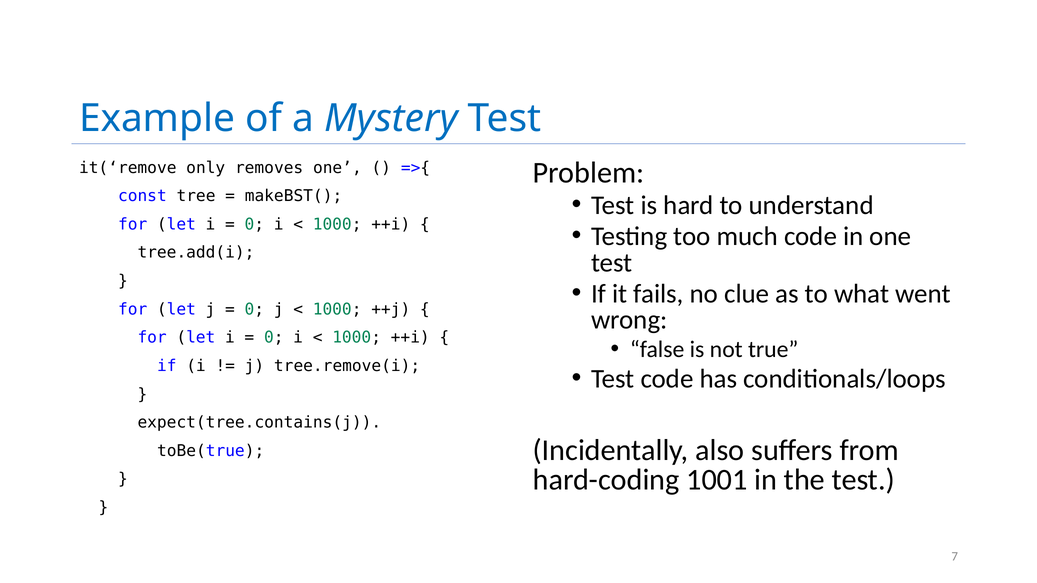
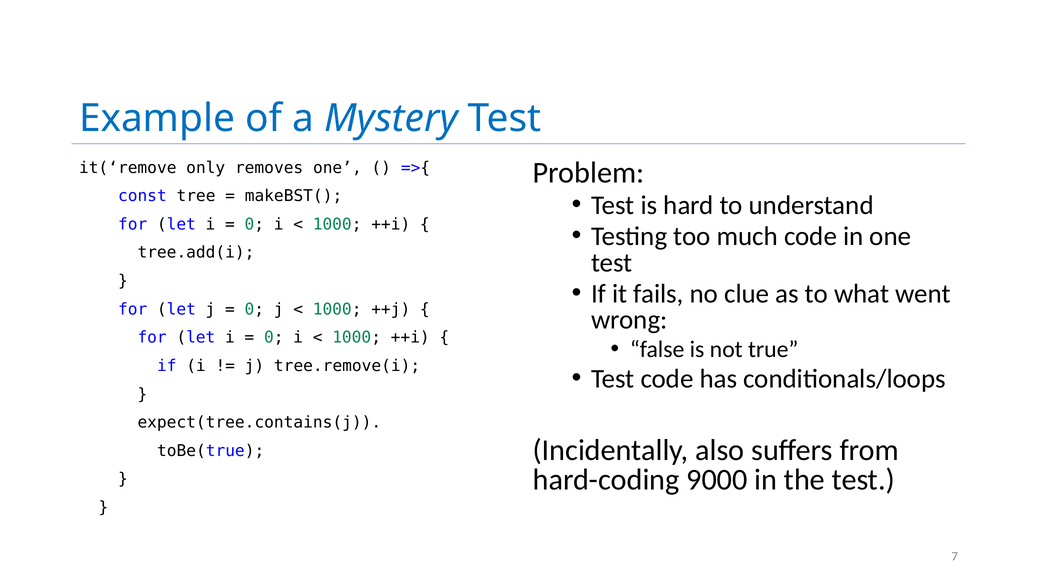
1001: 1001 -> 9000 (717, 480)
